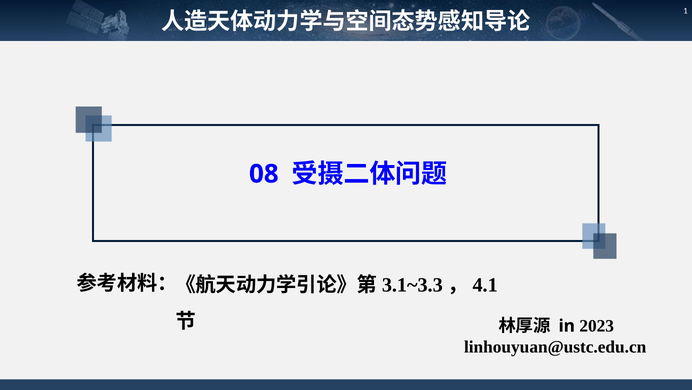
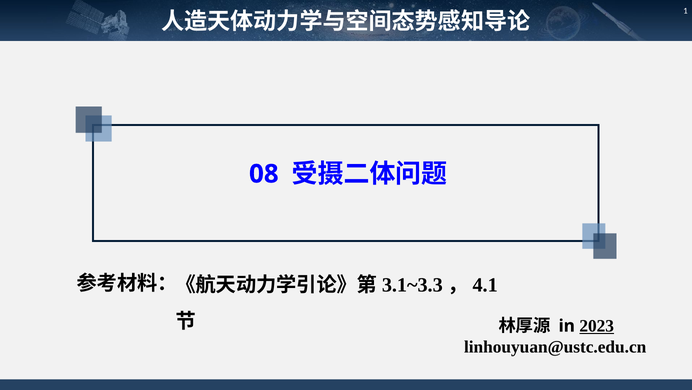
2023 underline: none -> present (597, 325)
